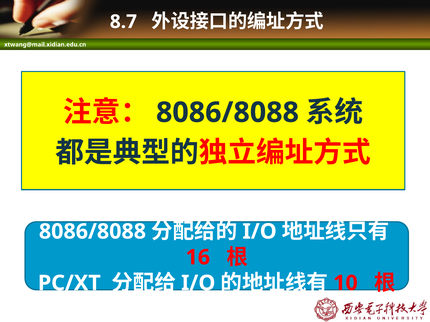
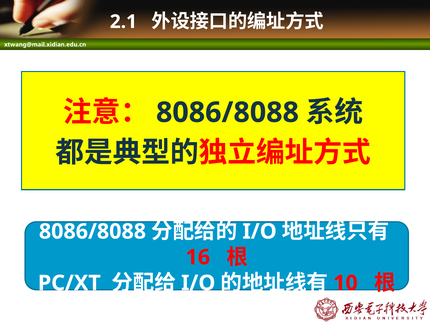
8.7: 8.7 -> 2.1 (123, 22)
